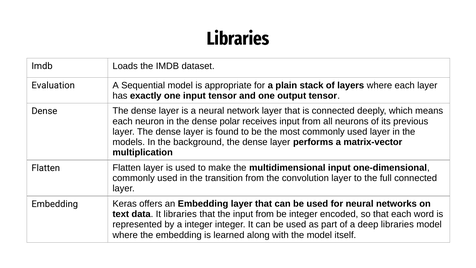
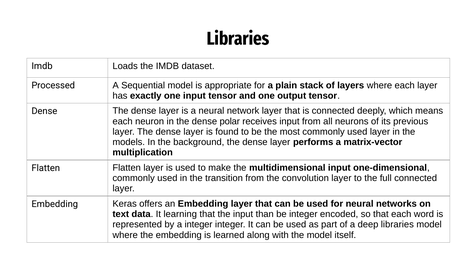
Evaluation: Evaluation -> Processed (53, 85)
It libraries: libraries -> learning (180, 214)
the input from: from -> than (265, 214)
